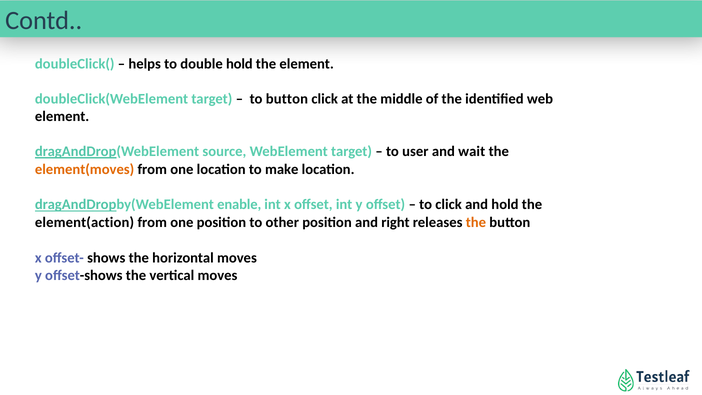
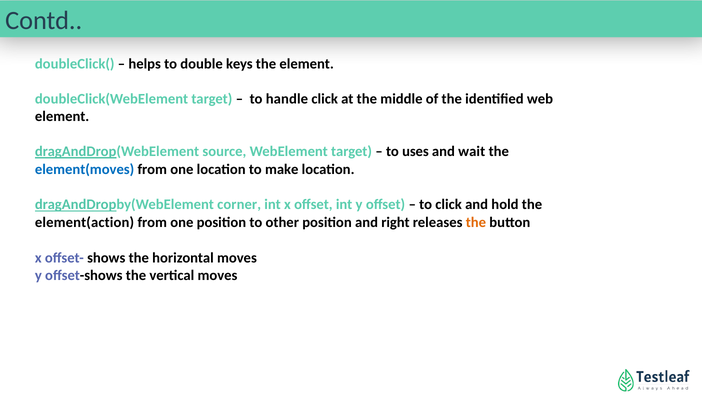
double hold: hold -> keys (239, 64)
to button: button -> handle (287, 99)
user: user -> uses (415, 152)
element(moves colour: orange -> blue (85, 169)
enable: enable -> corner (239, 205)
